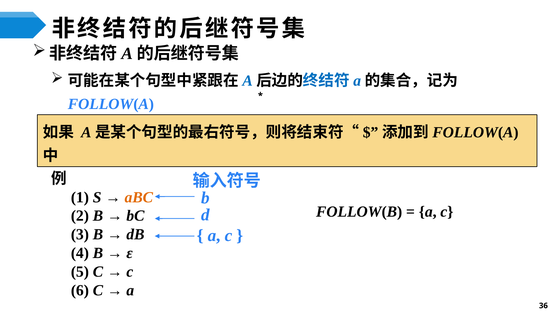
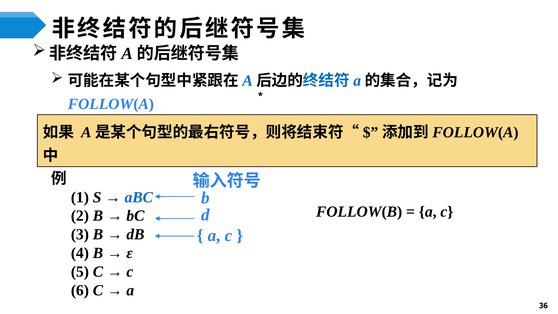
aBC colour: orange -> blue (139, 197)
